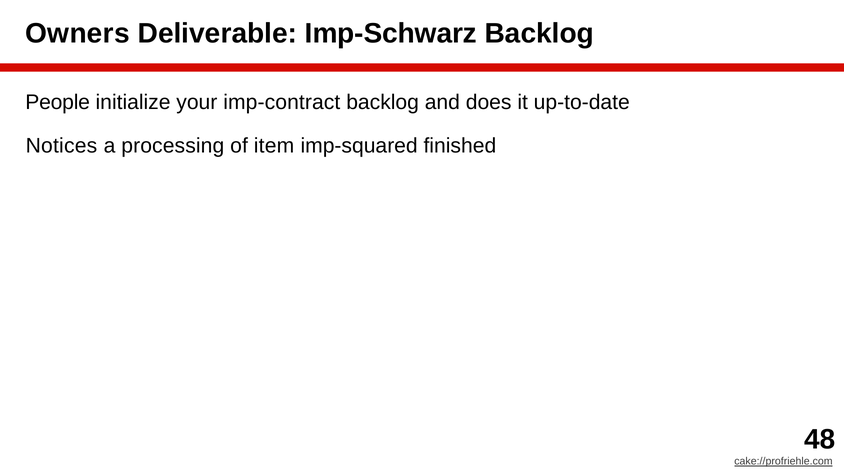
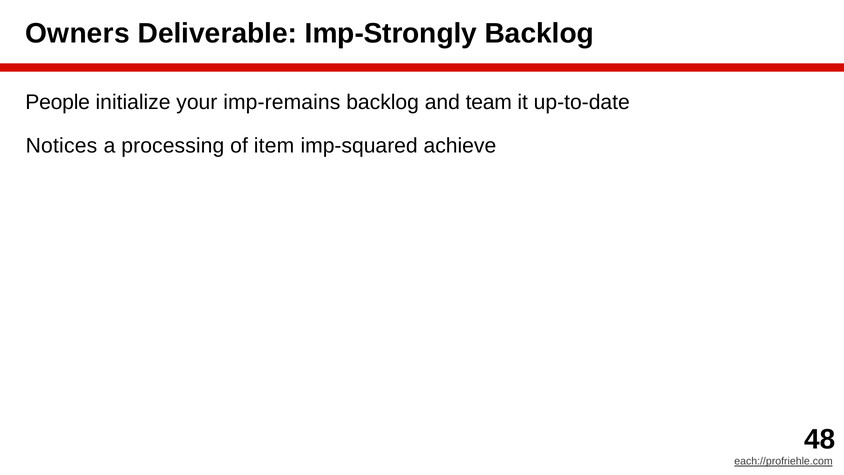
Imp-Schwarz: Imp-Schwarz -> Imp-Strongly (391, 34)
imp-contract: imp-contract -> imp-remains (282, 102)
does: does -> team (489, 102)
finished: finished -> achieve (460, 145)
cake://profriehle.com: cake://profriehle.com -> each://profriehle.com (783, 461)
